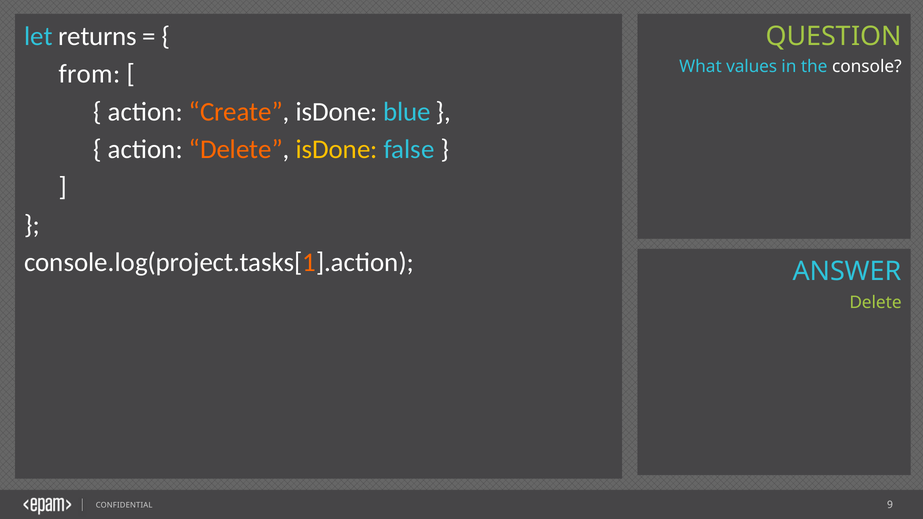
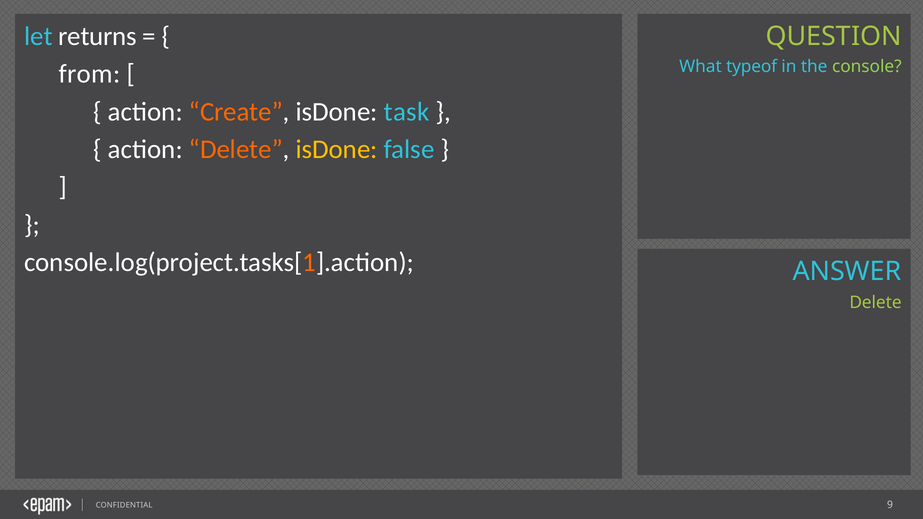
values: values -> typeof (752, 66)
console colour: white -> light green (867, 66)
blue: blue -> task (407, 112)
